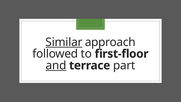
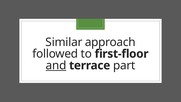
Similar underline: present -> none (64, 42)
